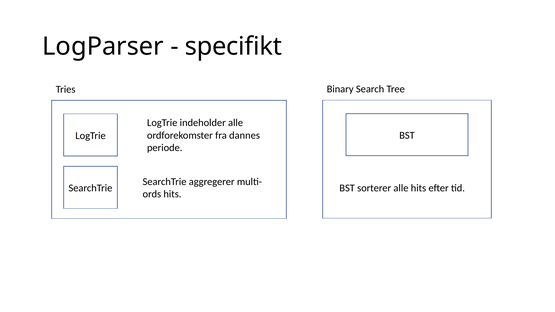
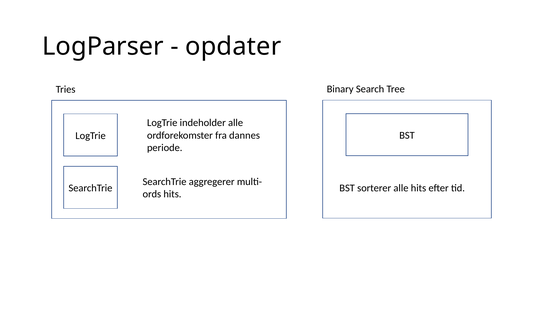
specifikt: specifikt -> opdater (233, 47)
